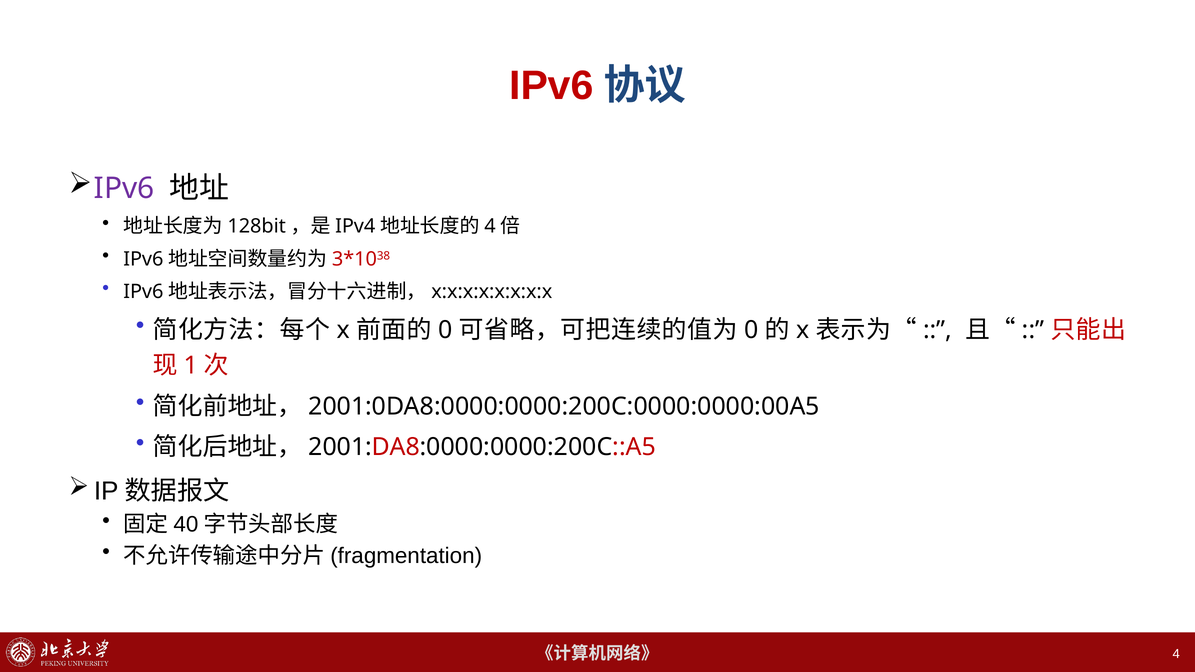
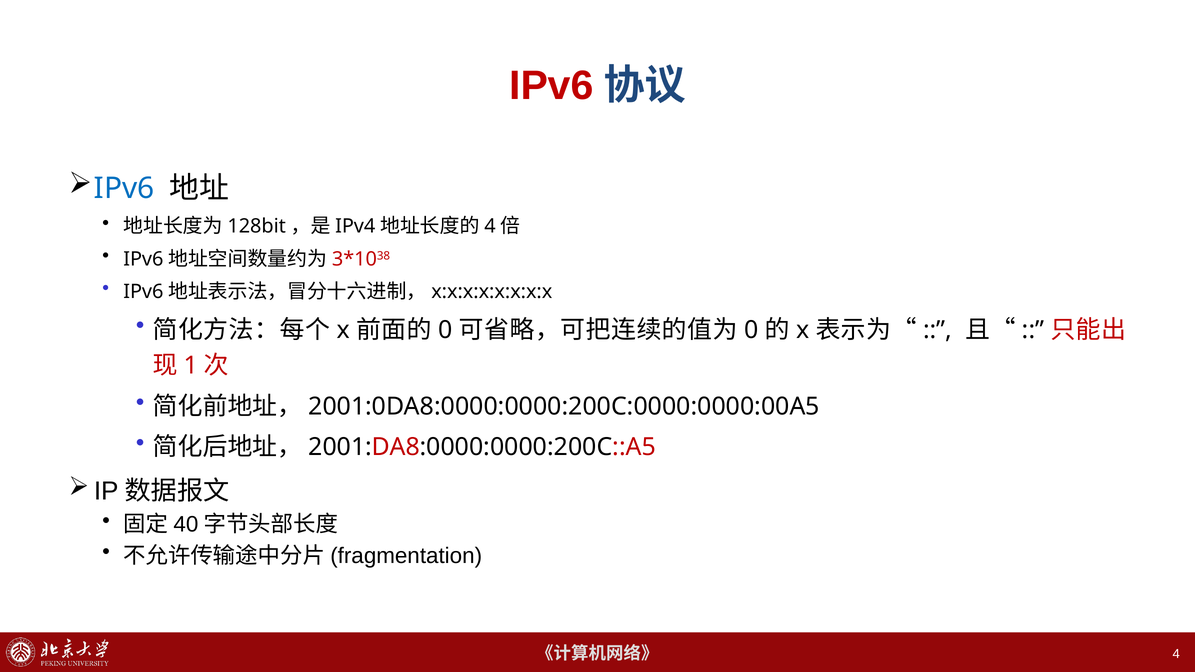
IPv6 colour: purple -> blue (124, 189)
